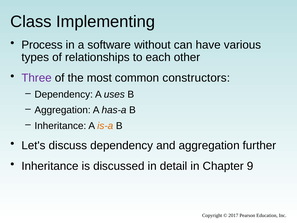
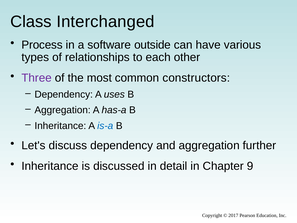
Implementing: Implementing -> Interchanged (106, 22)
without: without -> outside (153, 45)
is-a colour: orange -> blue (105, 126)
